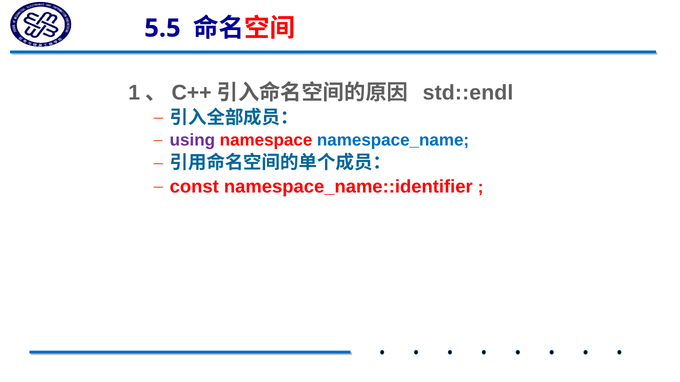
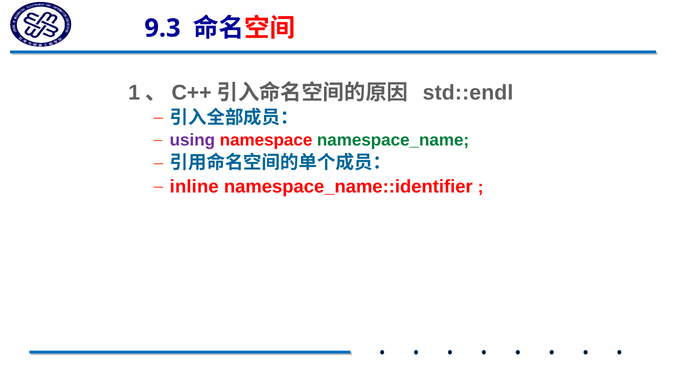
5.5: 5.5 -> 9.3 (162, 28)
namespace_name colour: blue -> green (393, 140)
const: const -> inline (194, 187)
